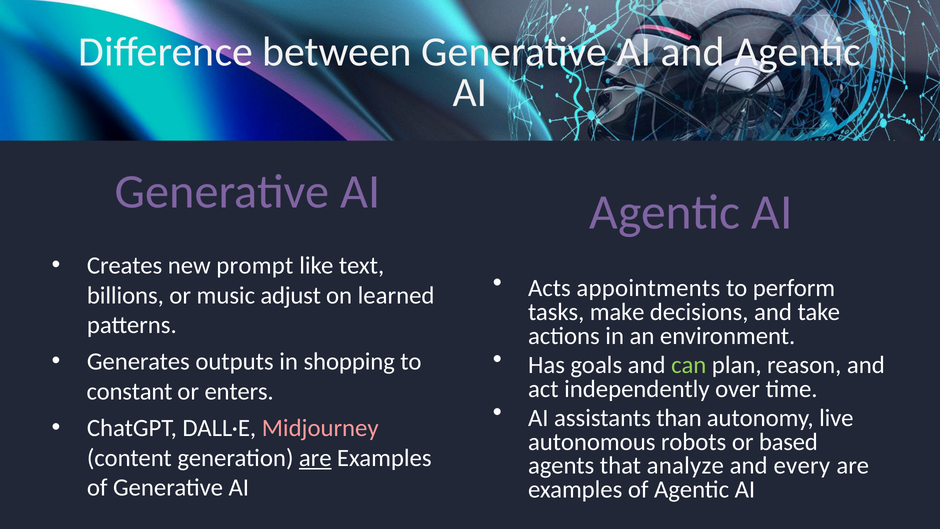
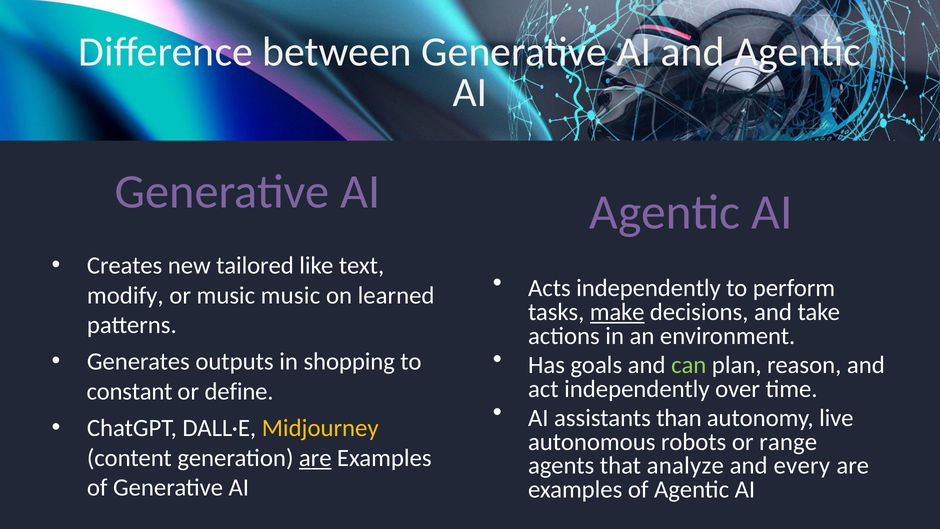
prompt: prompt -> tailored (255, 266)
Acts appointments: appointments -> independently (648, 288)
billions: billions -> modify (125, 295)
music adjust: adjust -> music (290, 295)
make underline: none -> present (617, 312)
enters: enters -> define (239, 391)
Midjourney colour: pink -> yellow (320, 428)
based: based -> range (788, 442)
